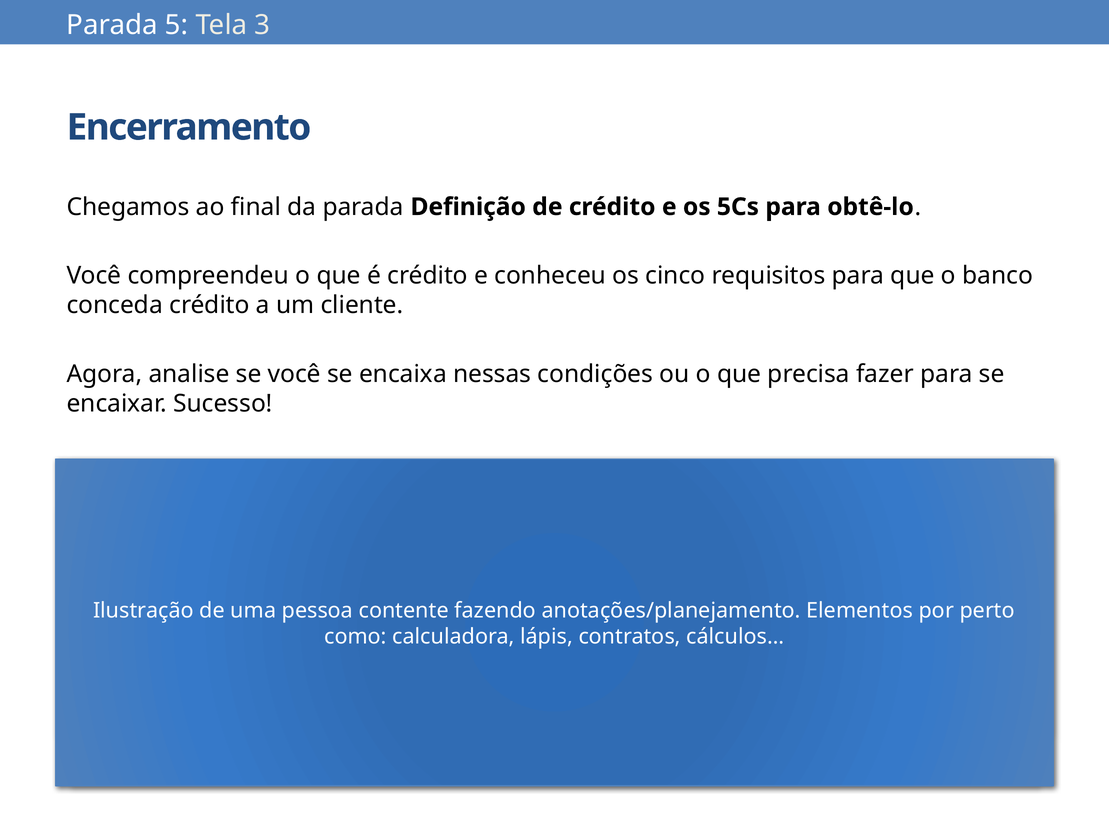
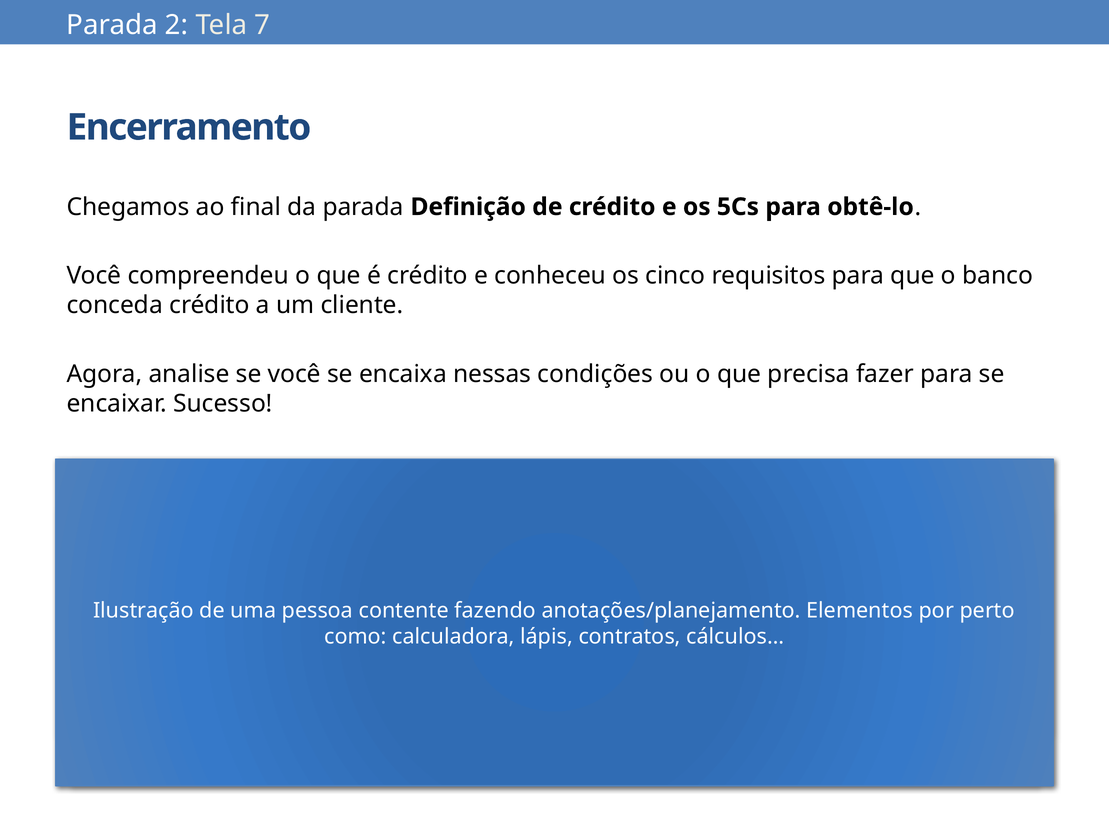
5: 5 -> 2 (177, 25)
3: 3 -> 7 (262, 25)
